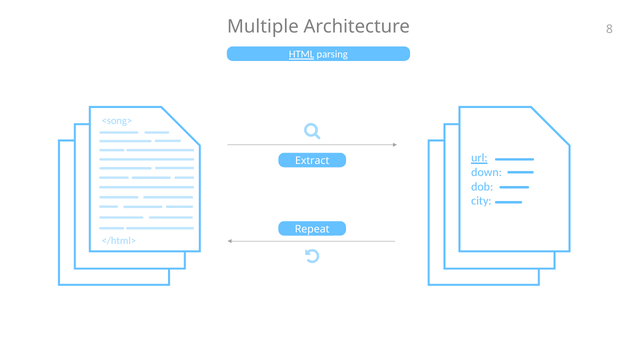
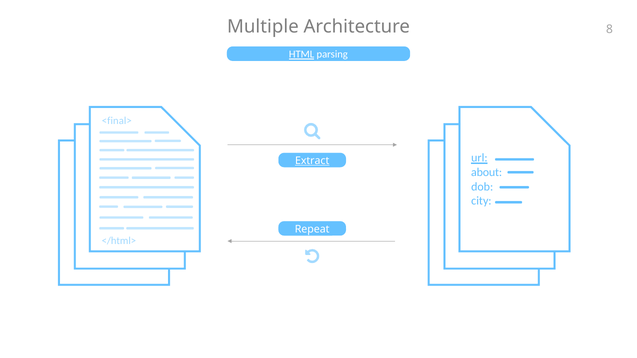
<song>: <song> -> <final> (117, 121)
Extract underline: none -> present (312, 161)
down: down -> about (487, 172)
